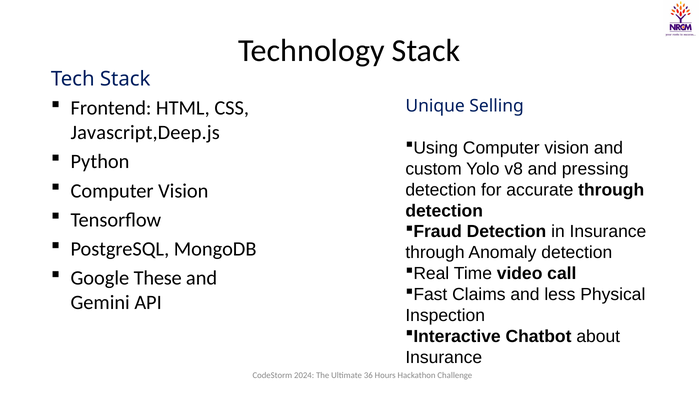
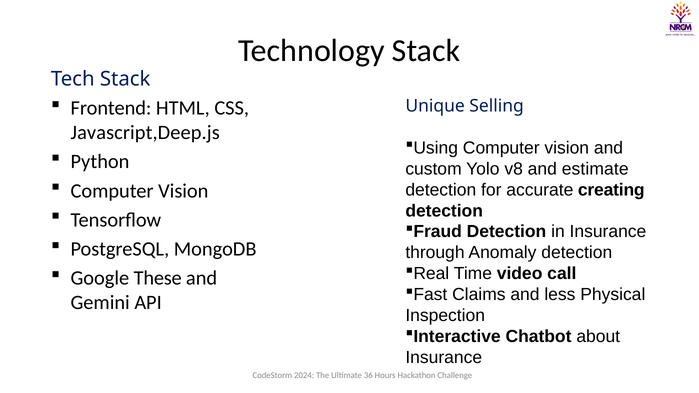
pressing: pressing -> estimate (595, 169)
accurate through: through -> creating (611, 190)
